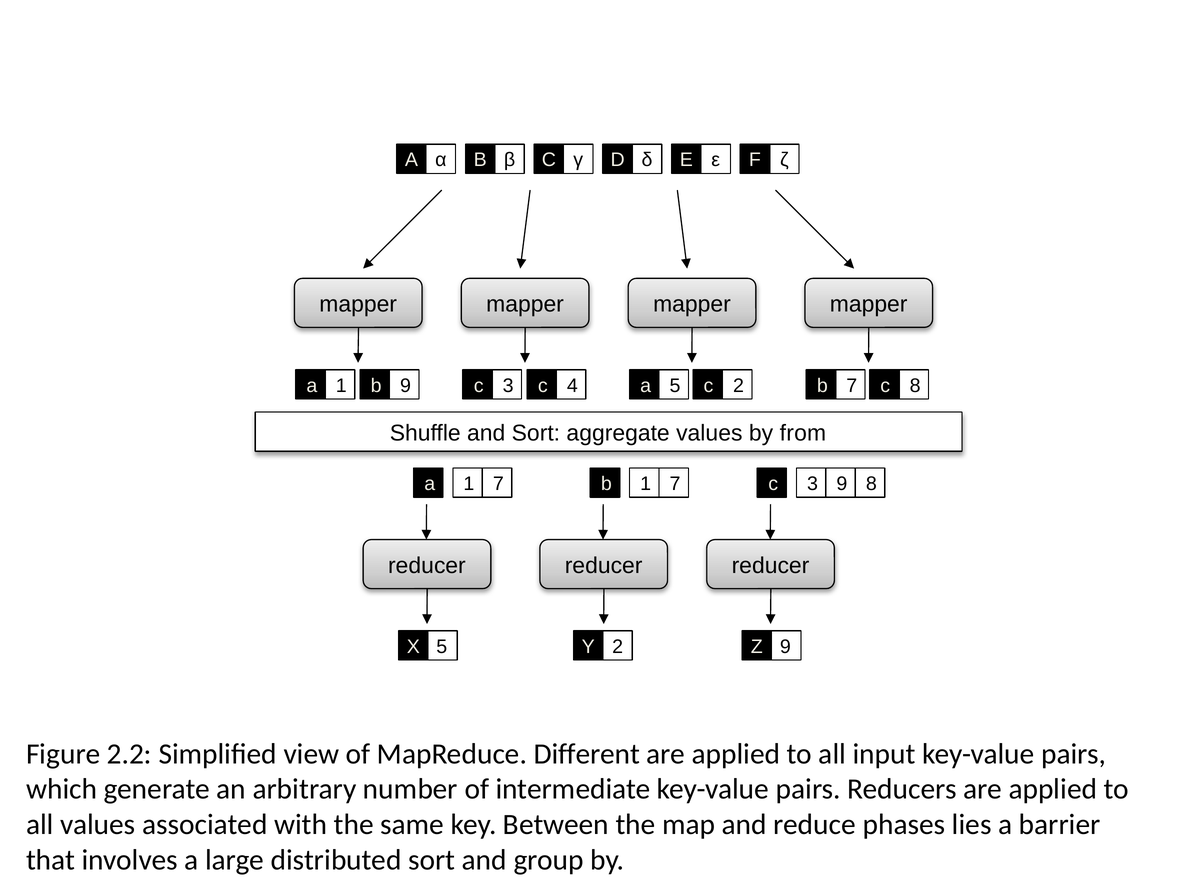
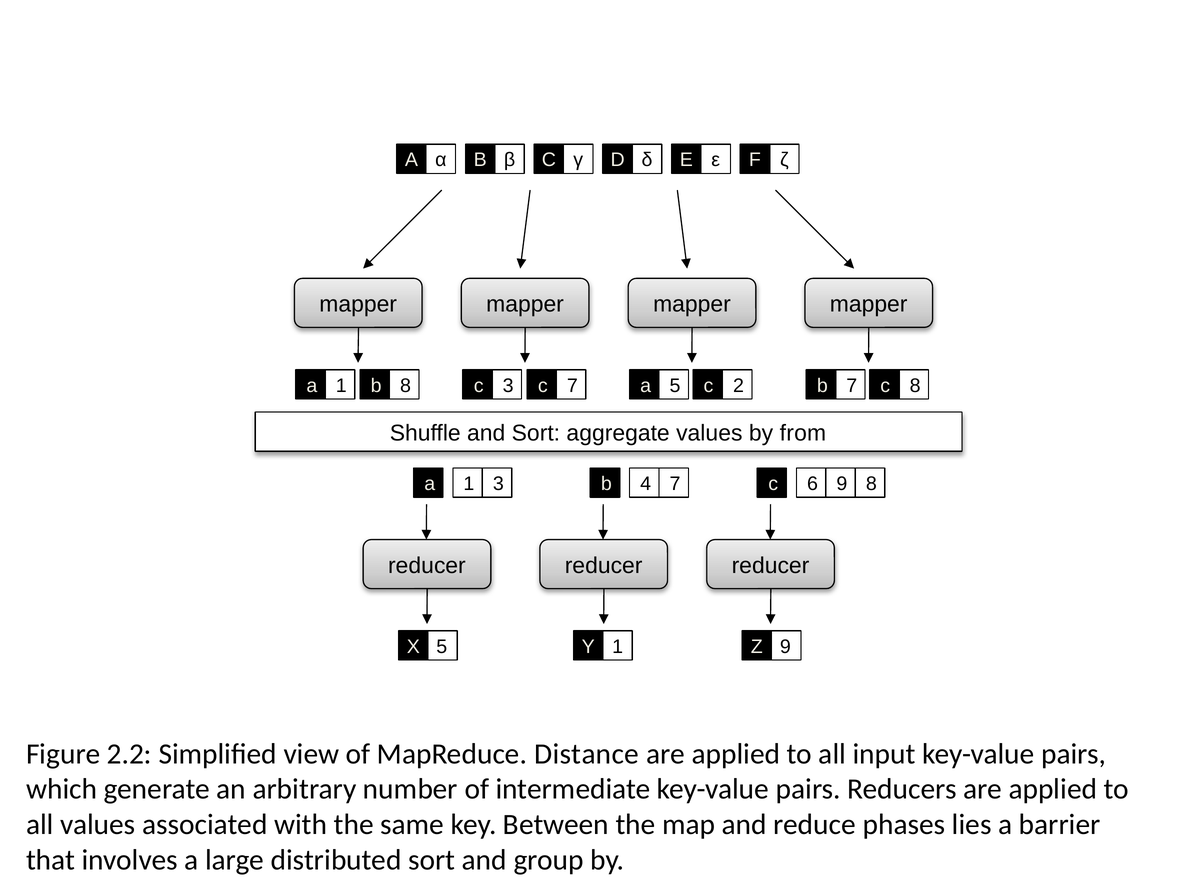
1 9: 9 -> 8 (406, 386)
3 4: 4 -> 7 (572, 386)
a 1 7: 7 -> 3 (498, 484)
b 1: 1 -> 4 (646, 484)
7 c 3: 3 -> 6 (812, 484)
Y 2: 2 -> 1 (618, 647)
Different: Different -> Distance (587, 754)
